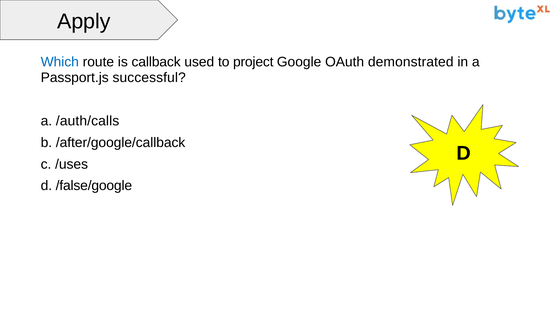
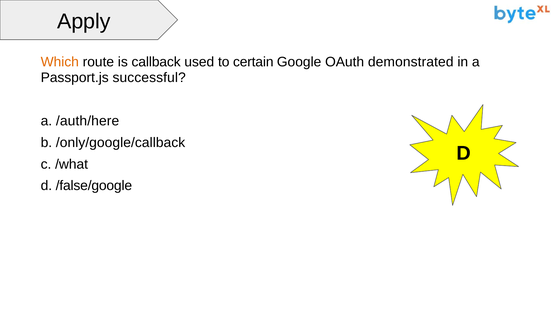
Which colour: blue -> orange (60, 62)
project: project -> certain (253, 62)
/auth/calls: /auth/calls -> /auth/here (88, 121)
/after/google/callback: /after/google/callback -> /only/google/callback (121, 142)
/uses: /uses -> /what (72, 164)
